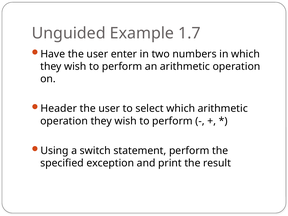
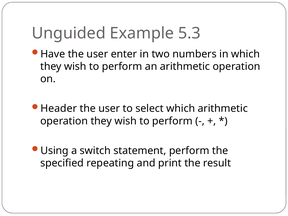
1.7: 1.7 -> 5.3 (189, 33)
exception: exception -> repeating (110, 163)
